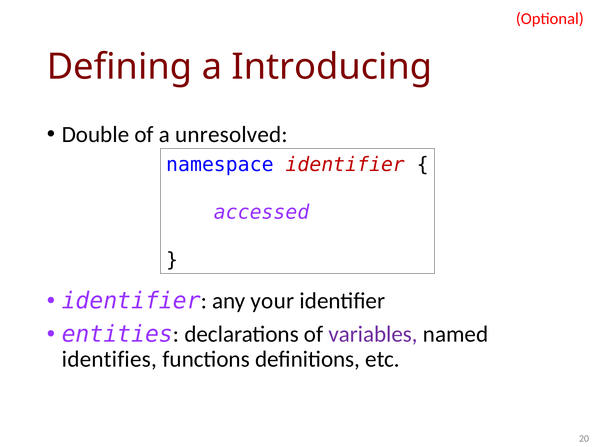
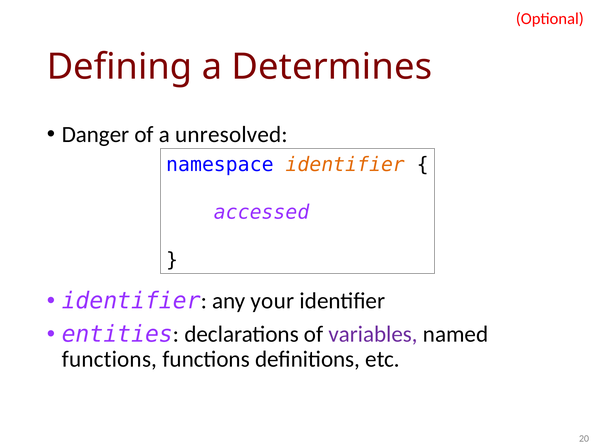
Introducing: Introducing -> Determines (332, 67)
Double: Double -> Danger (96, 134)
identifier colour: red -> orange (345, 164)
identifies: identifies -> functions (109, 359)
